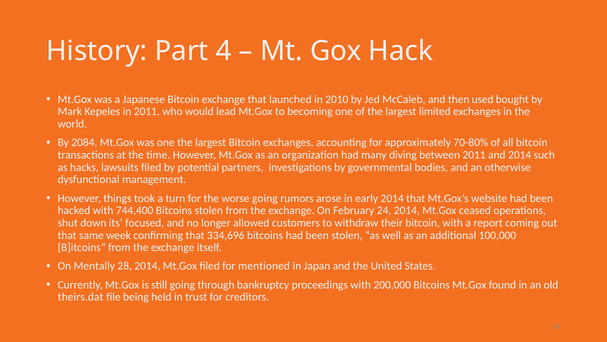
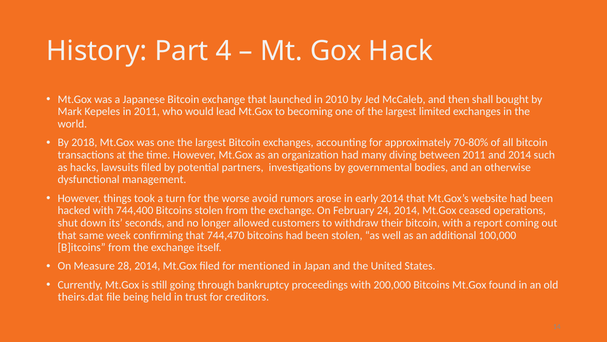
used: used -> shall (483, 99)
2084: 2084 -> 2018 (84, 142)
worse going: going -> avoid (265, 198)
focused: focused -> seconds (145, 223)
334,696: 334,696 -> 744,470 (226, 235)
Mentally: Mentally -> Measure (94, 266)
